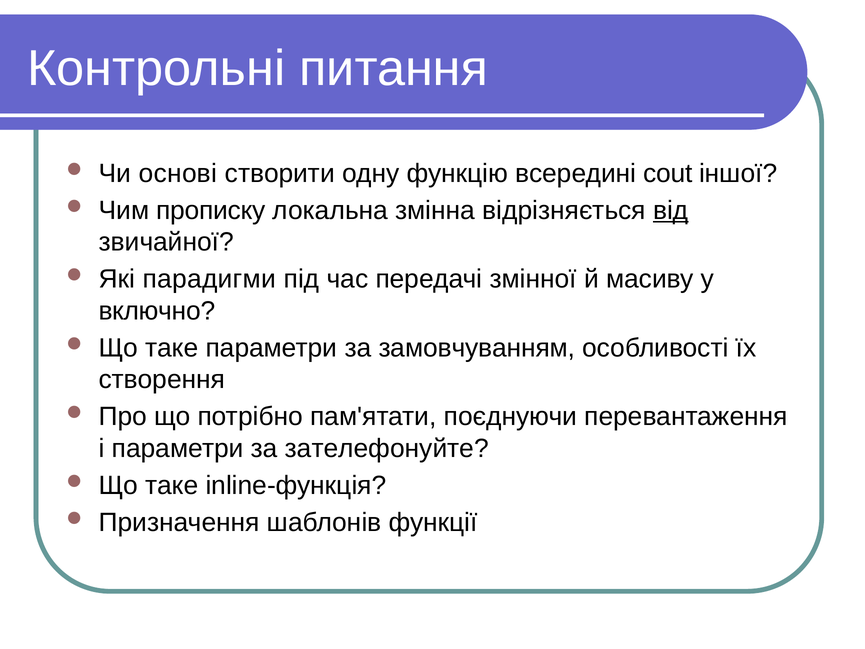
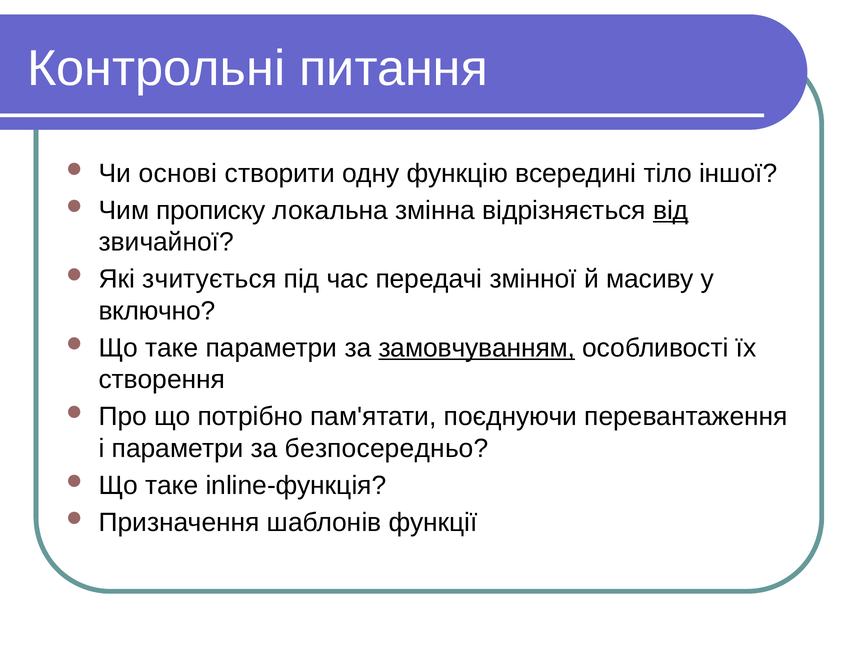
cout: cout -> тіло (668, 173)
парадигми: парадигми -> зчитується (209, 279)
замовчуванням underline: none -> present (477, 348)
зателефонуйте: зателефонуйте -> безпосередньо (387, 448)
